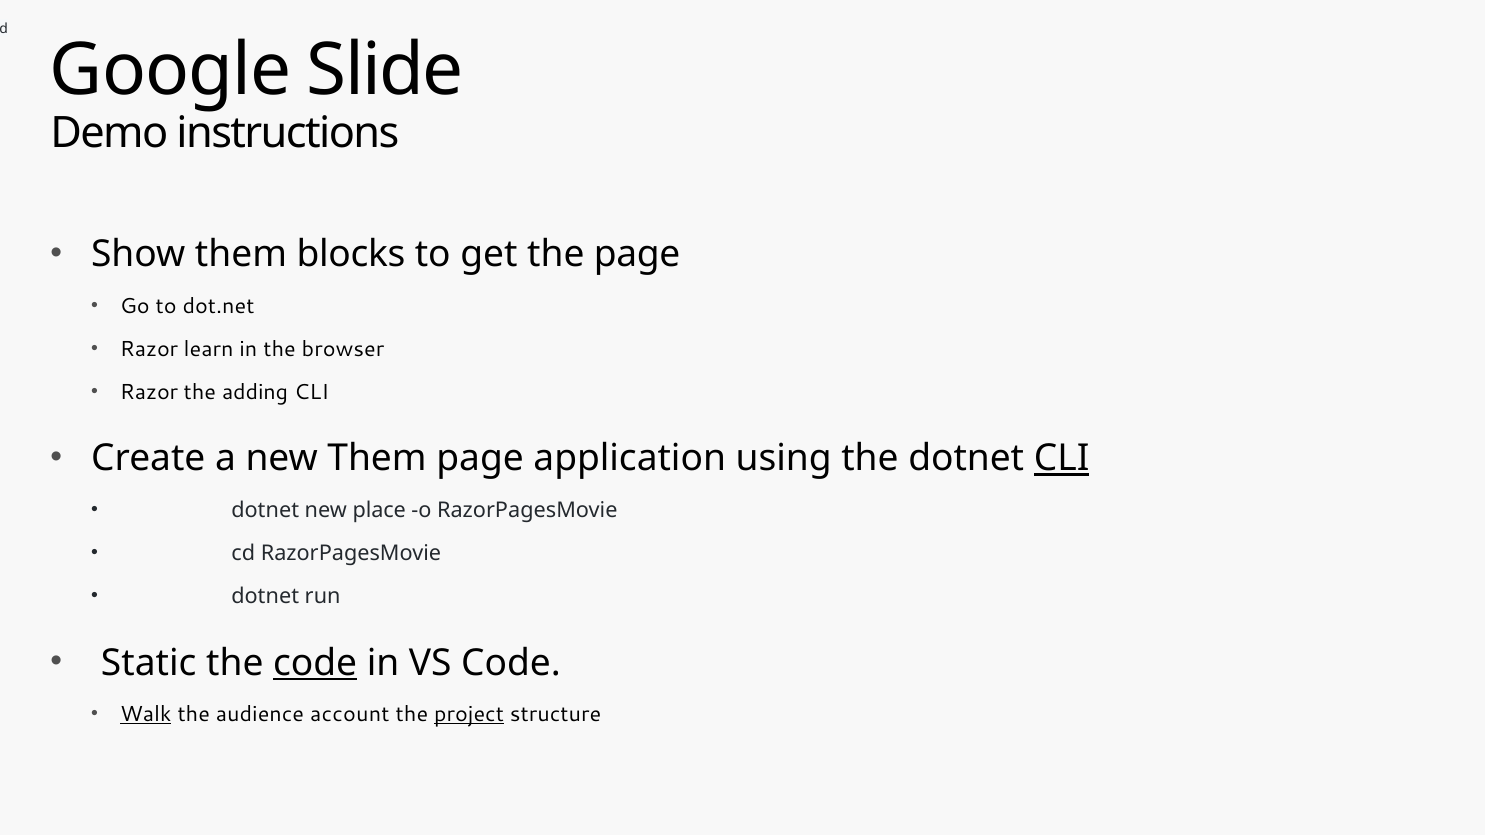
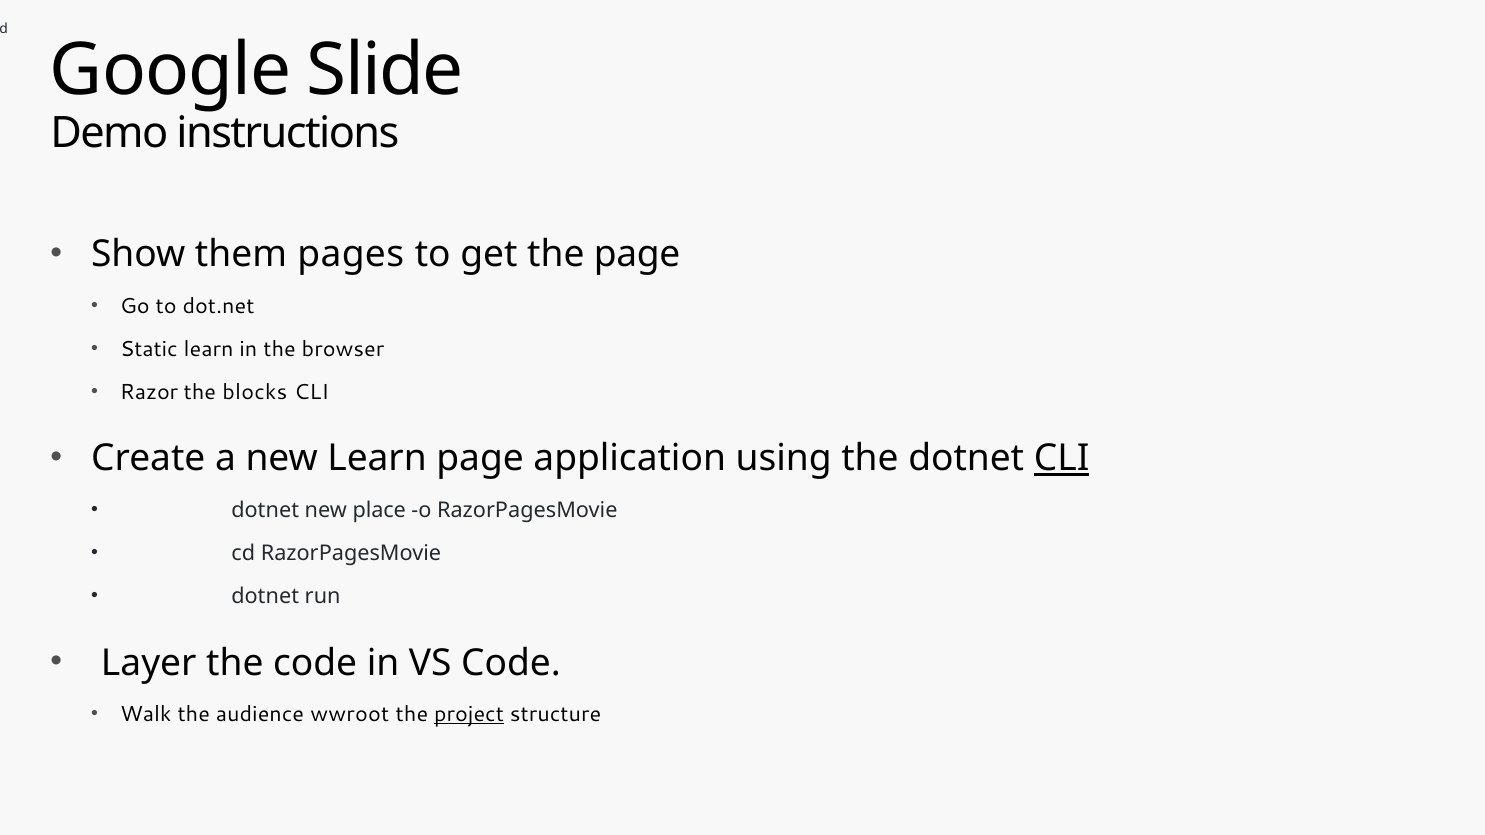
blocks: blocks -> pages (351, 255)
Razor: Razor -> Static (149, 349)
adding: adding -> blocks (255, 393)
new Them: Them -> Learn (377, 459)
Static: Static -> Layer (149, 663)
code underline: present -> none (315, 663)
Walk underline: present -> none (146, 715)
account: account -> wwroot (350, 715)
